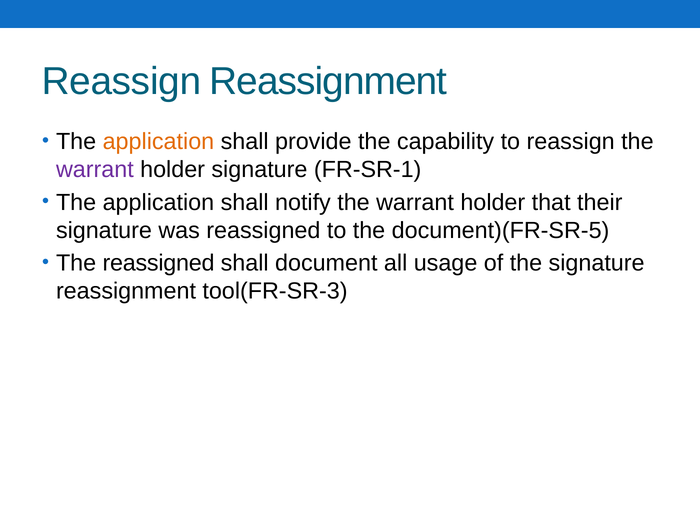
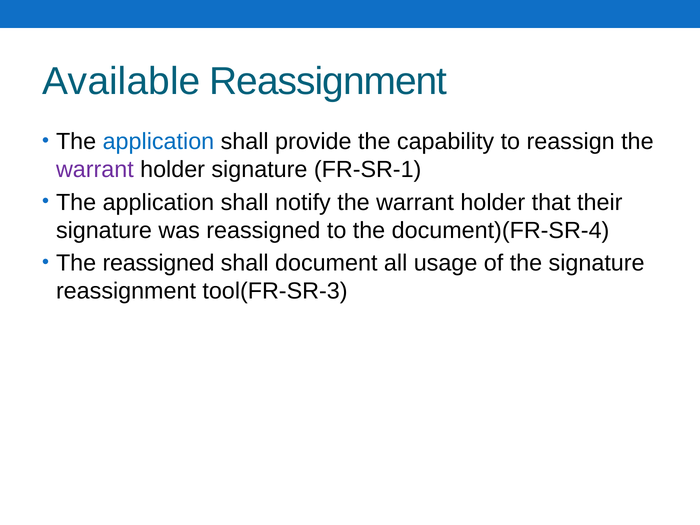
Reassign: Reassign -> Available (121, 81)
application colour: orange -> blue (158, 142)
document)(FR-SR-5: document)(FR-SR-5 -> document)(FR-SR-4 (501, 230)
